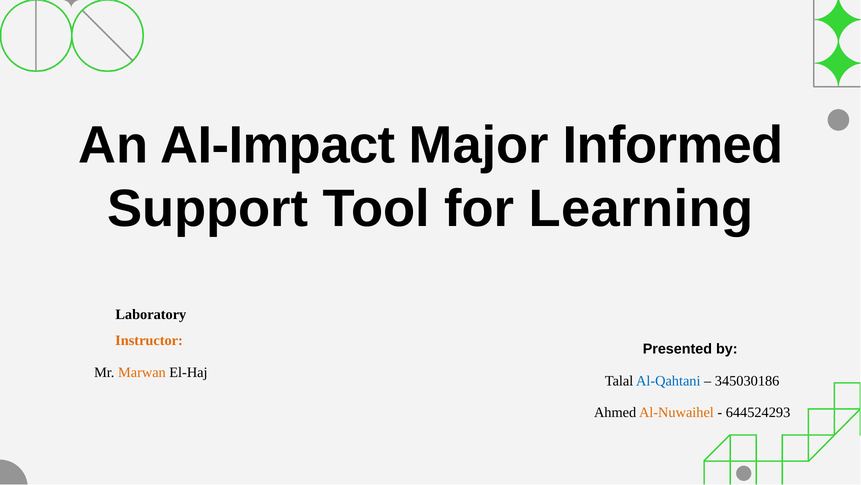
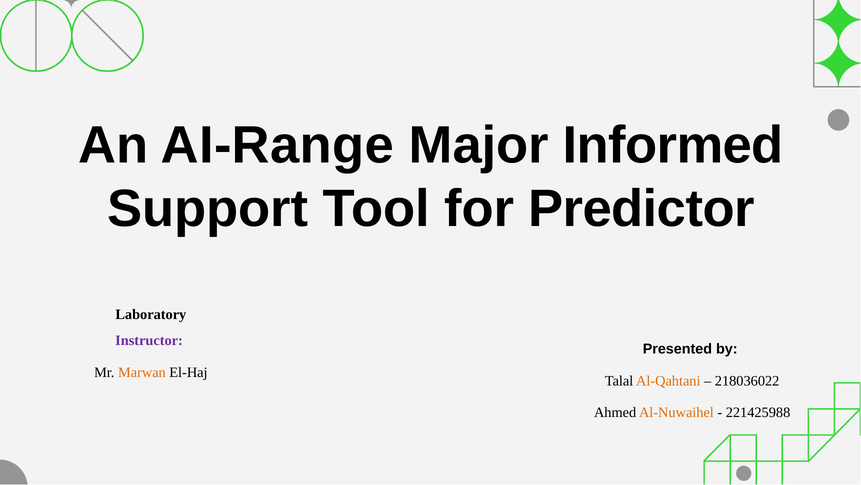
AI-Impact: AI-Impact -> AI-Range (277, 145)
Learning: Learning -> Predictor (641, 209)
Instructor colour: orange -> purple (149, 340)
Al-Qahtani colour: blue -> orange (668, 380)
345030186: 345030186 -> 218036022 (747, 380)
644524293: 644524293 -> 221425988 (758, 412)
